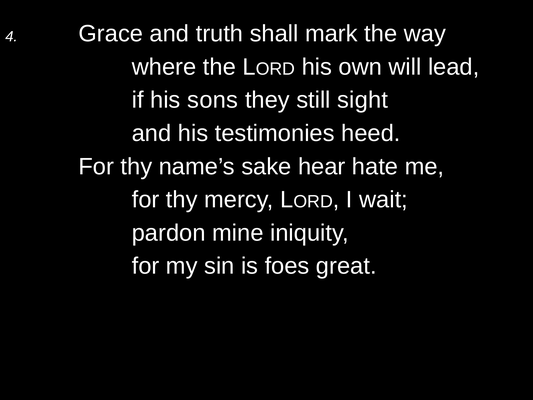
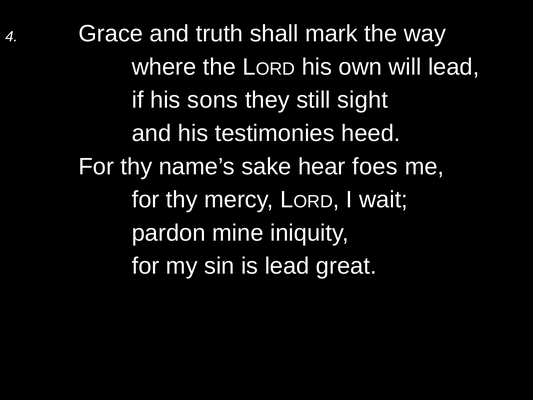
hate: hate -> foes (375, 166)
is foes: foes -> lead (287, 266)
